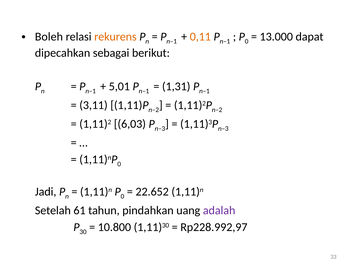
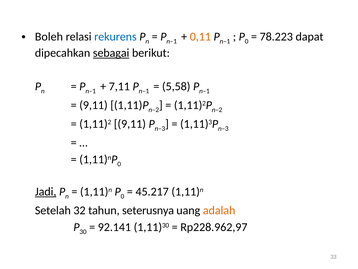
rekurens colour: orange -> blue (115, 37)
13.000: 13.000 -> 78.223 (276, 37)
sebagai underline: none -> present (111, 53)
5,01: 5,01 -> 7,11 (119, 86)
1,31: 1,31 -> 5,58 (176, 86)
3,11: 3,11 -> 9,11 (93, 105)
1,11)2 6,03: 6,03 -> 9,11 (130, 124)
Jadi underline: none -> present (46, 191)
22.652: 22.652 -> 45.217 (152, 191)
61: 61 -> 32 (80, 210)
pindahkan: pindahkan -> seterusnya (148, 210)
adalah colour: purple -> orange (219, 210)
10.800: 10.800 -> 92.141 (114, 227)
Rp228.992,97: Rp228.992,97 -> Rp228.962,97 (214, 227)
